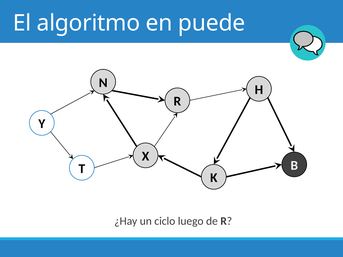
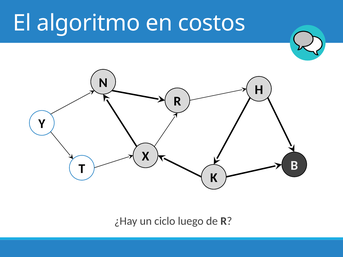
puede: puede -> costos (212, 23)
